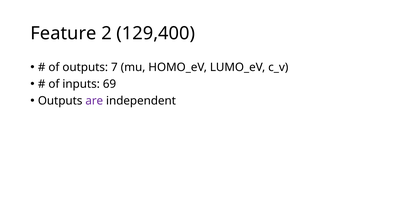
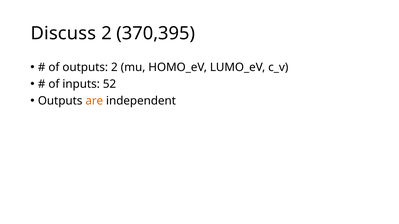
Feature: Feature -> Discuss (63, 34)
129,400: 129,400 -> 370,395 (156, 34)
outputs 7: 7 -> 2 (114, 67)
69: 69 -> 52 (109, 84)
are colour: purple -> orange (94, 101)
